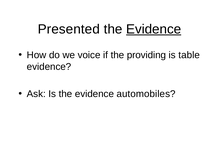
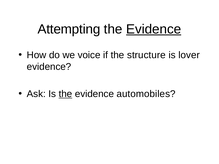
Presented: Presented -> Attempting (69, 29)
providing: providing -> structure (146, 55)
table: table -> lover (189, 55)
the underline: none -> present (65, 94)
